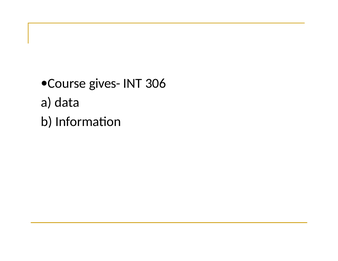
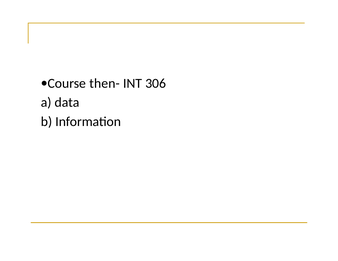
gives-: gives- -> then- (105, 83)
